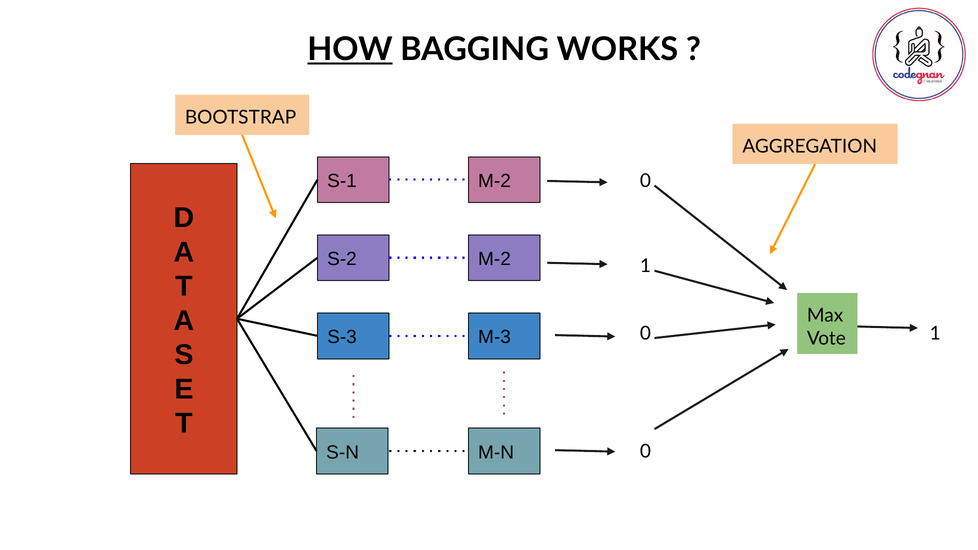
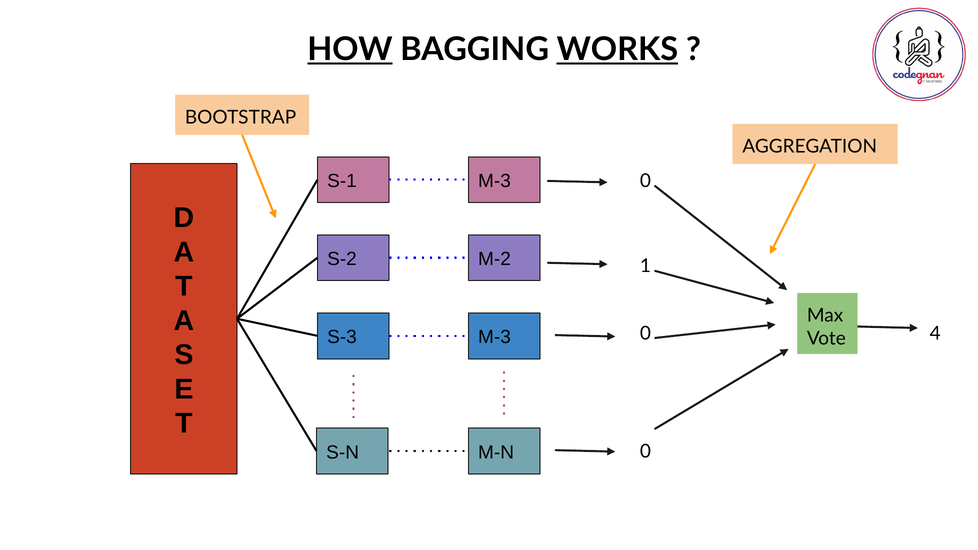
WORKS underline: none -> present (617, 50)
M-2: M-2 -> M-3 (494, 181)
Vote 1: 1 -> 4 (935, 333)
